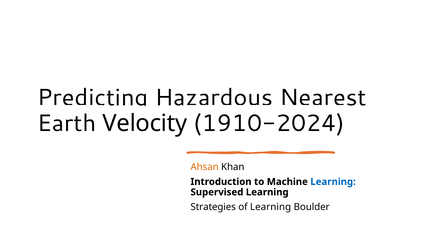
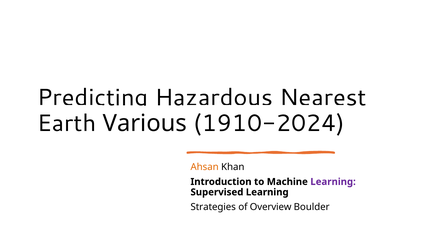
Velocity: Velocity -> Various (145, 123)
Learning colour: blue -> purple (333, 182)
of Learning: Learning -> Overview (271, 207)
